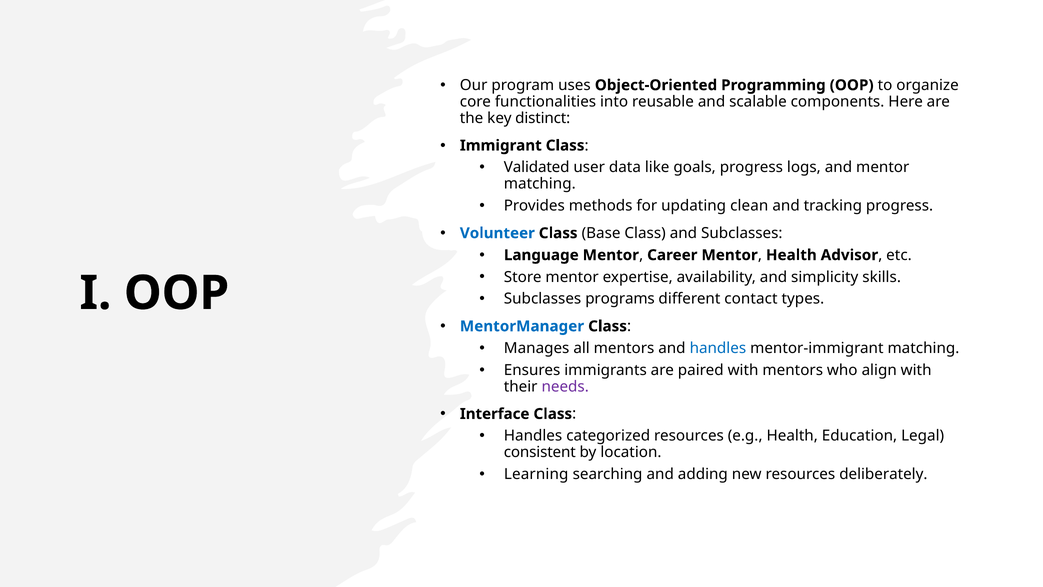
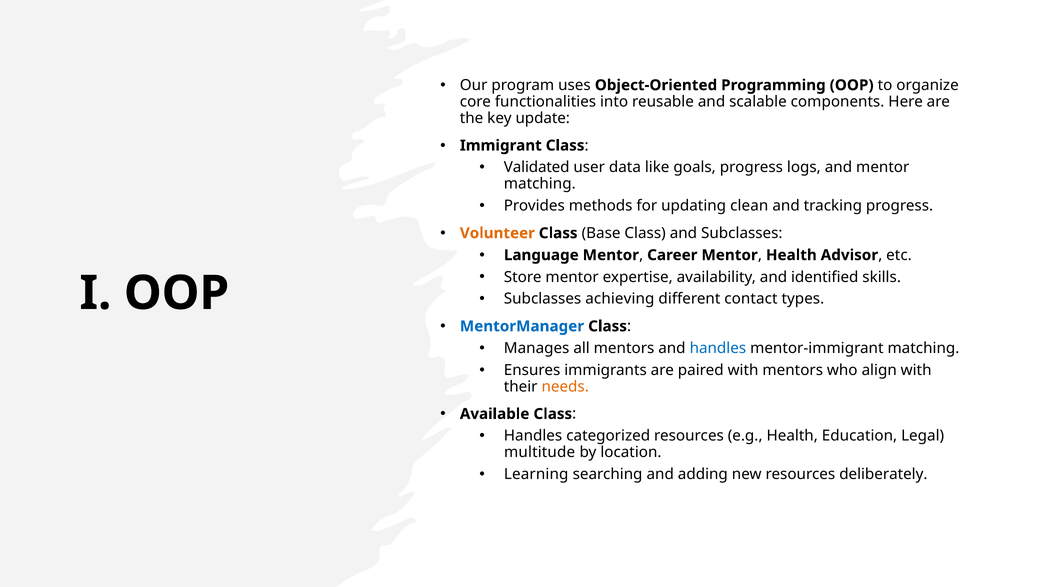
distinct: distinct -> update (543, 118)
Volunteer colour: blue -> orange (497, 233)
simplicity: simplicity -> identified (825, 277)
programs: programs -> achieving (620, 299)
needs colour: purple -> orange (565, 386)
Interface: Interface -> Available (495, 414)
consistent: consistent -> multitude (540, 452)
